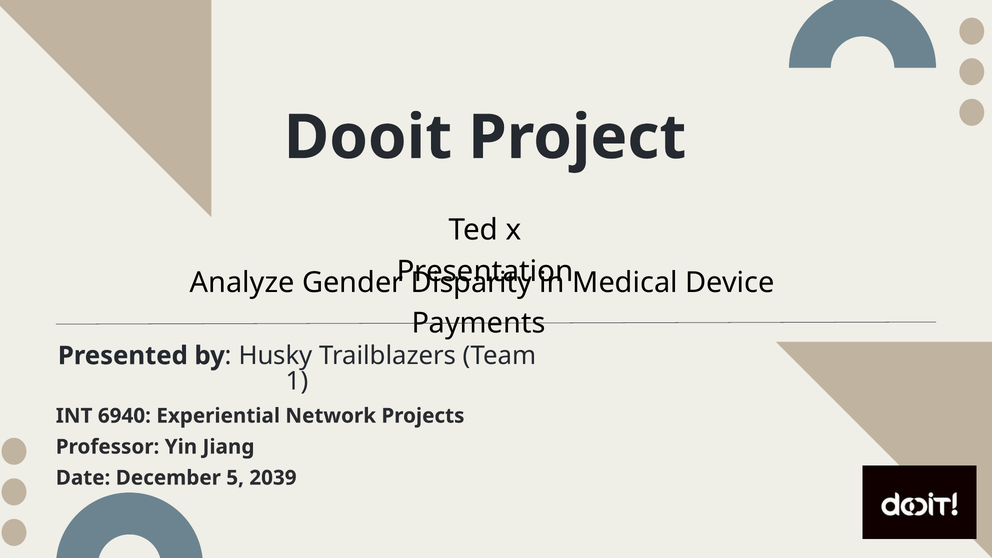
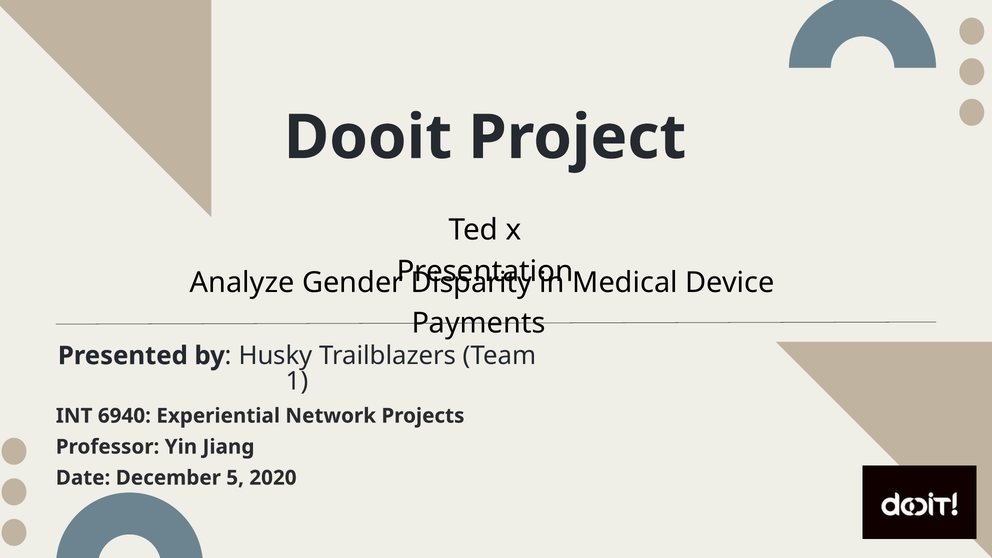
2039: 2039 -> 2020 (273, 478)
